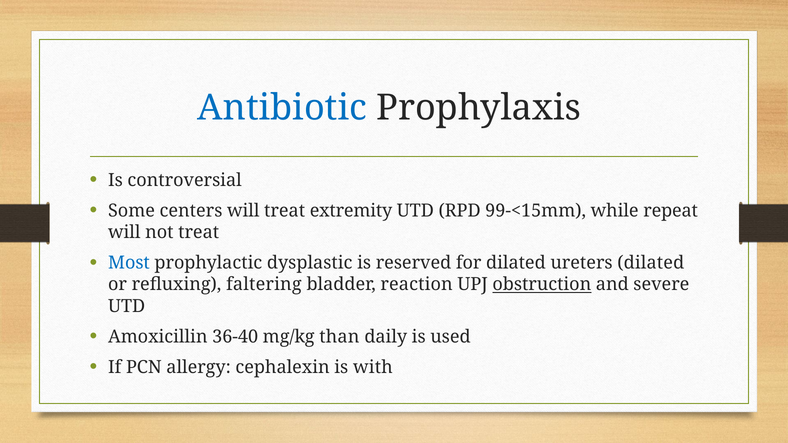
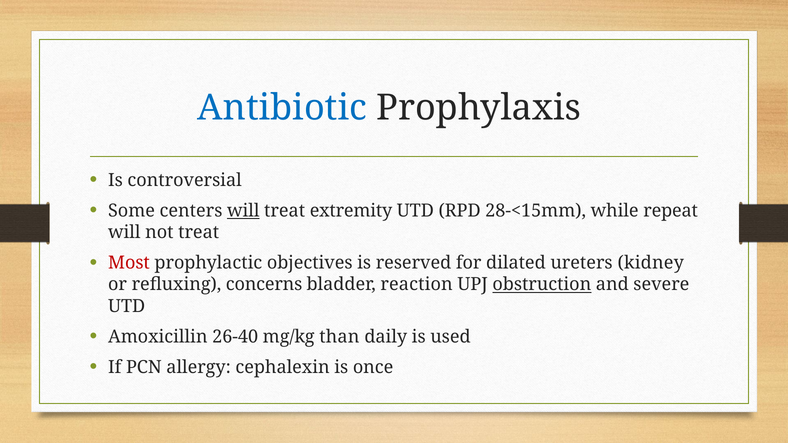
will underline: none -> present (243, 211)
99-<15mm: 99-<15mm -> 28-<15mm (536, 211)
Most colour: blue -> red (129, 263)
dysplastic: dysplastic -> objectives (310, 263)
ureters dilated: dilated -> kidney (651, 263)
faltering: faltering -> concerns (264, 285)
36-40: 36-40 -> 26-40 (235, 337)
with: with -> once (373, 367)
